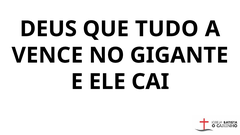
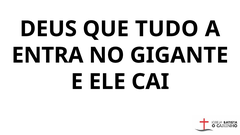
VENCE: VENCE -> ENTRA (47, 55)
